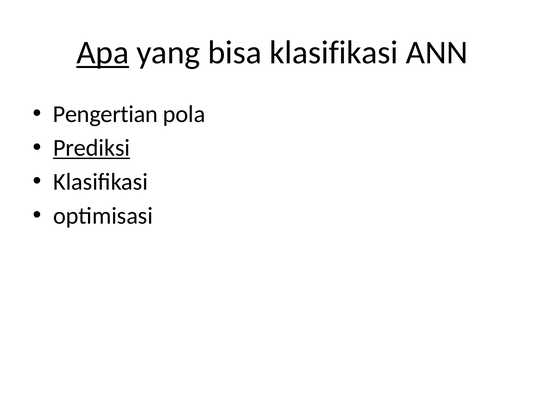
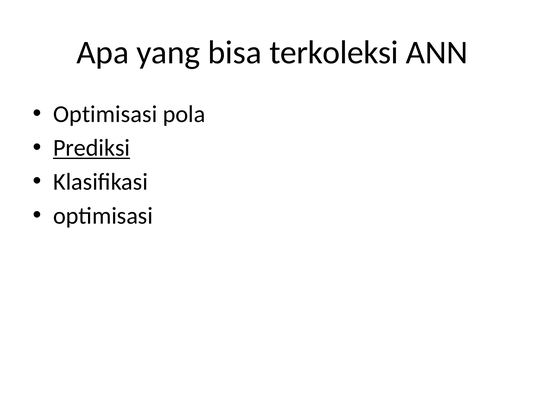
Apa underline: present -> none (103, 53)
bisa klasifikasi: klasifikasi -> terkoleksi (334, 53)
Pengertian: Pengertian -> Optimisasi (105, 114)
